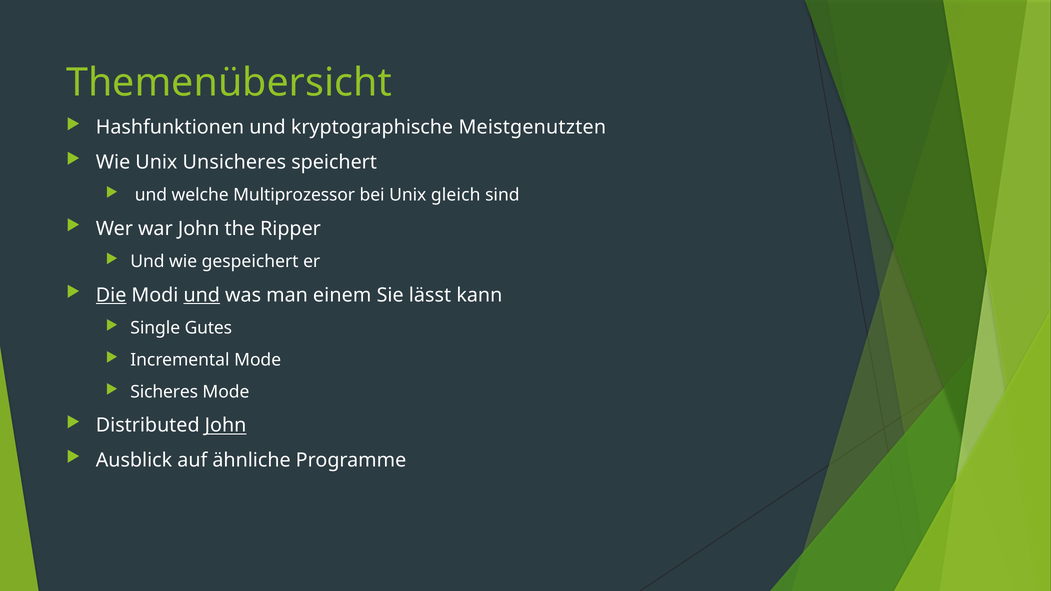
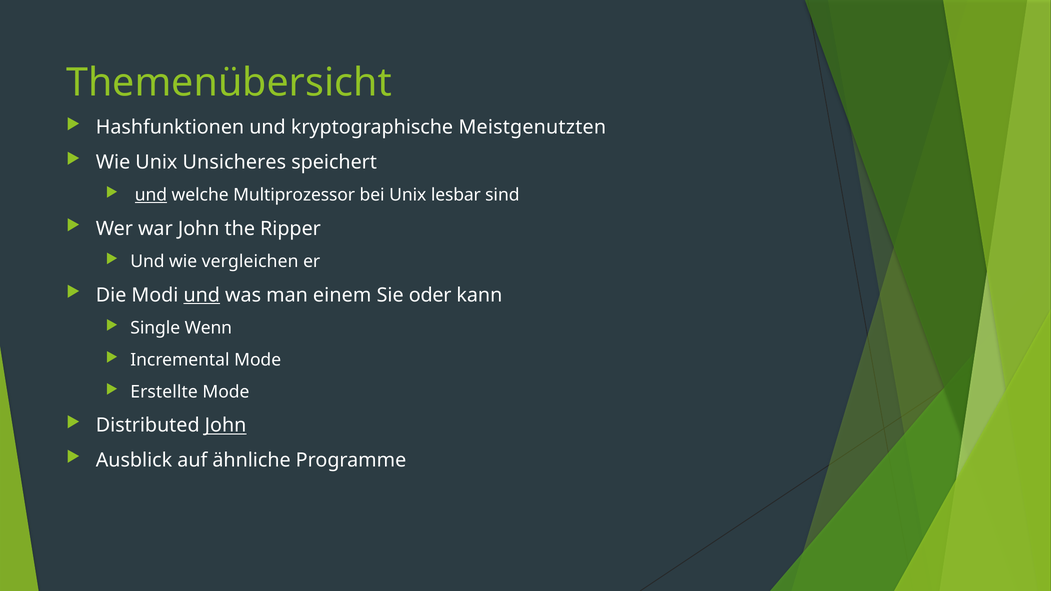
und underline: none -> present (151, 195)
gleich: gleich -> lesbar (456, 195)
gespeichert: gespeichert -> vergleichen (250, 262)
Die underline: present -> none (111, 295)
lässt: lässt -> oder (430, 295)
Gutes: Gutes -> Wenn (208, 328)
Sicheres: Sicheres -> Erstellte (164, 392)
